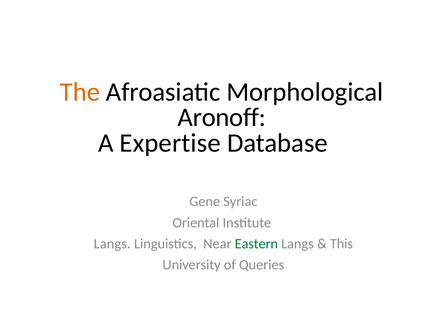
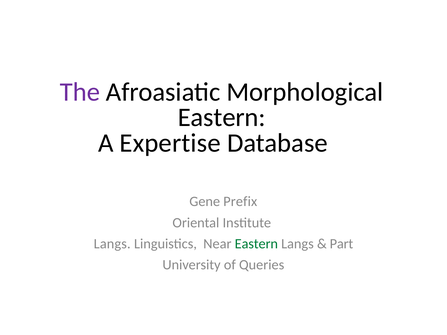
The colour: orange -> purple (80, 92)
Aronoff: Aronoff -> Eastern (222, 118)
Syriac: Syriac -> Prefix (240, 202)
This: This -> Part (341, 244)
